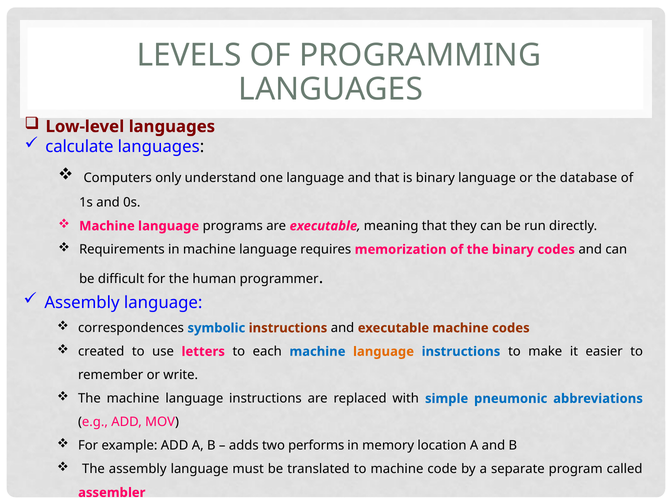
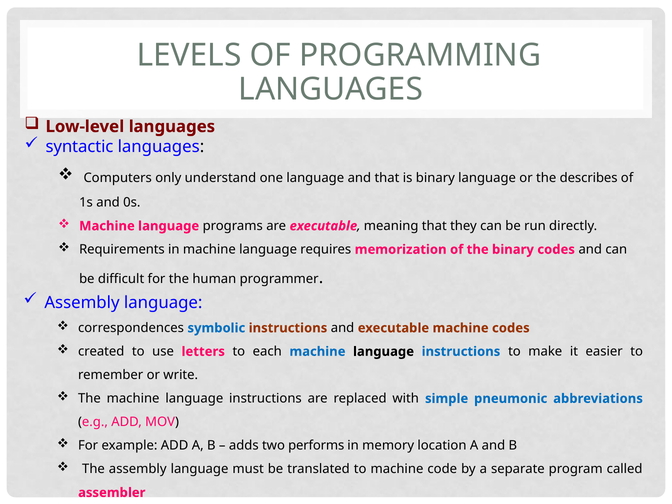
calculate: calculate -> syntactic (79, 147)
database: database -> describes (589, 178)
language colour: orange -> black (384, 352)
